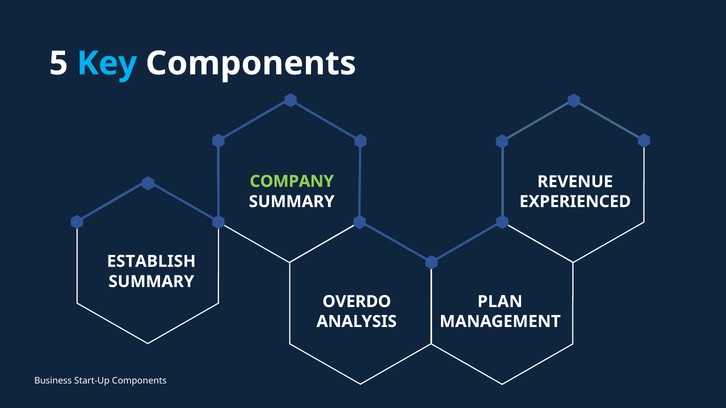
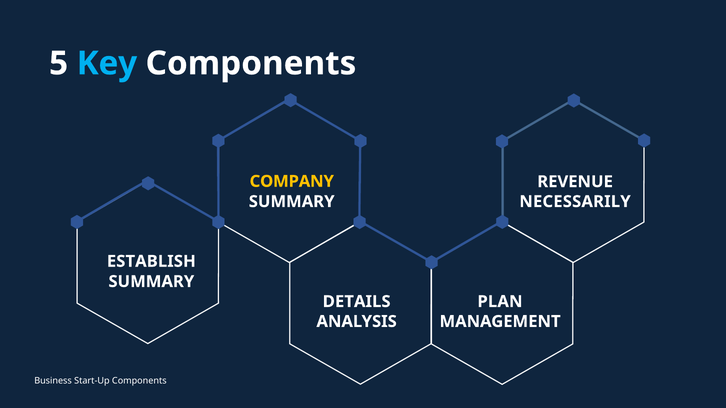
COMPANY colour: light green -> yellow (292, 182)
EXPERIENCED: EXPERIENCED -> NECESSARILY (575, 202)
OVERDO: OVERDO -> DETAILS (357, 302)
